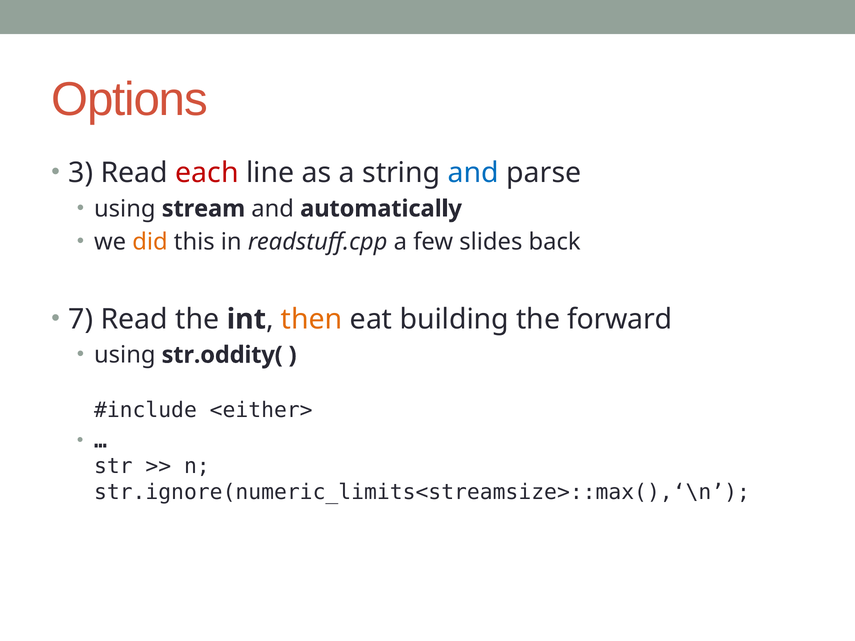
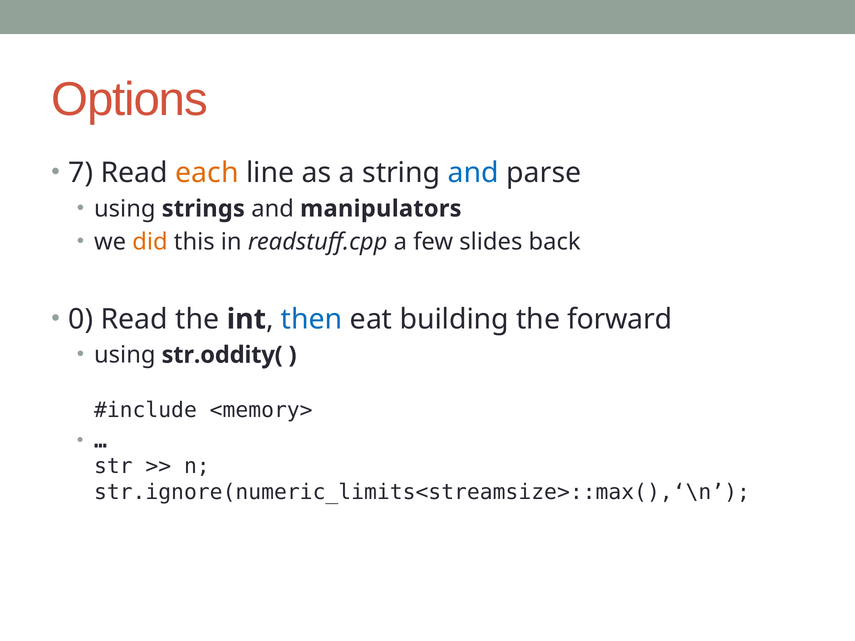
3: 3 -> 7 (81, 173)
each colour: red -> orange (207, 173)
stream: stream -> strings (203, 209)
automatically: automatically -> manipulators (381, 209)
7: 7 -> 0 (81, 319)
then colour: orange -> blue (312, 319)
<either>: <either> -> <memory> (261, 410)
